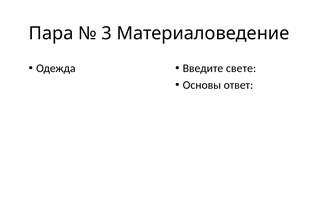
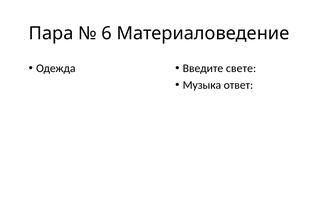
3: 3 -> 6 (107, 33)
Основы: Основы -> Музыка (202, 85)
